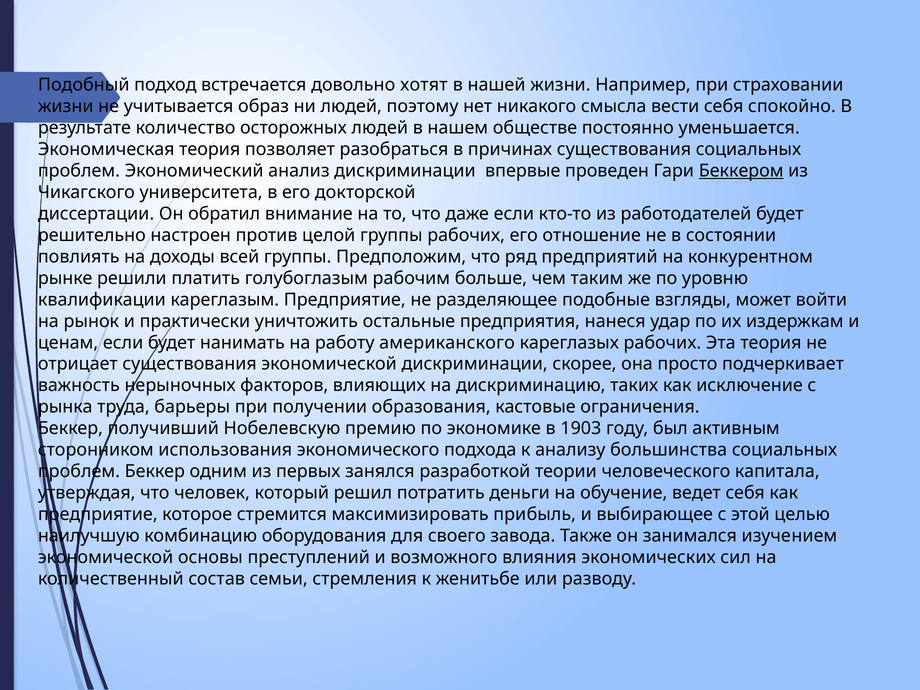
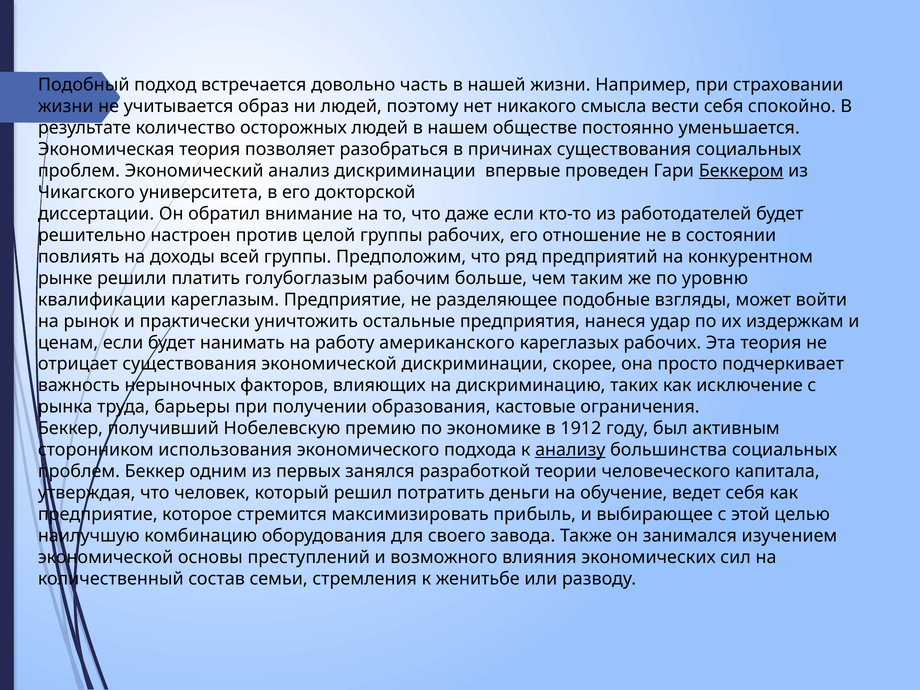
хотят: хотят -> часть (424, 85)
1903: 1903 -> 1912 (581, 429)
анализу underline: none -> present (570, 450)
